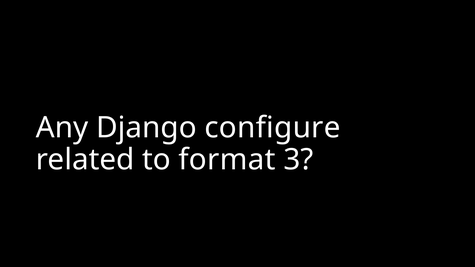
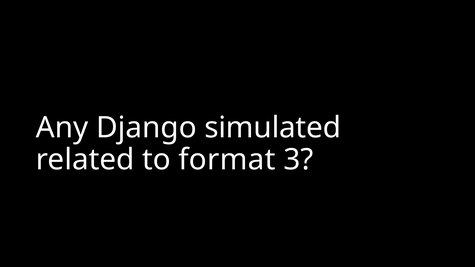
configure: configure -> simulated (273, 128)
